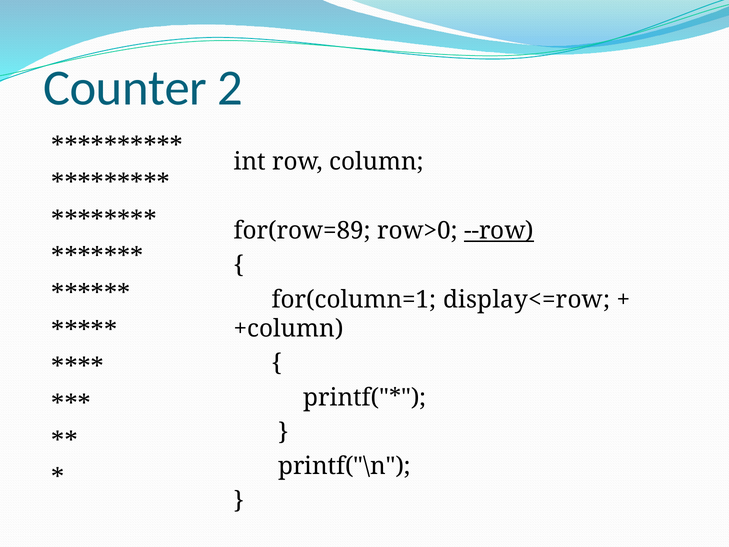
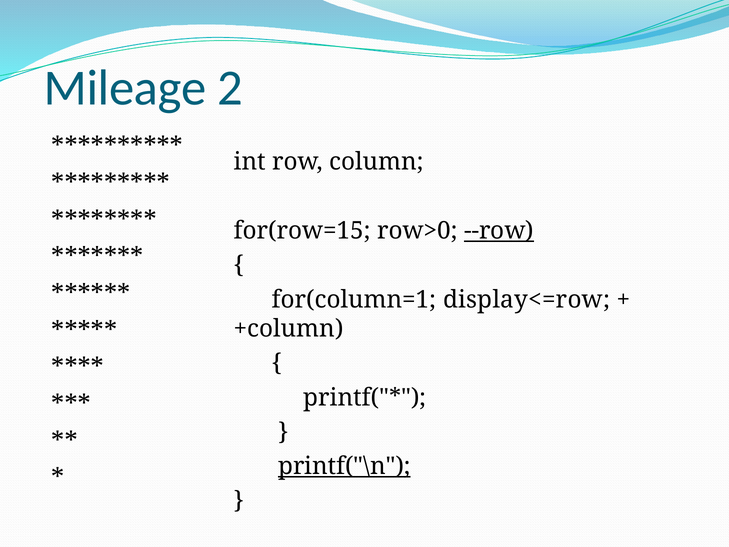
Counter: Counter -> Mileage (125, 88)
for(row=89: for(row=89 -> for(row=15 (302, 231)
printf("\n underline: none -> present (344, 466)
